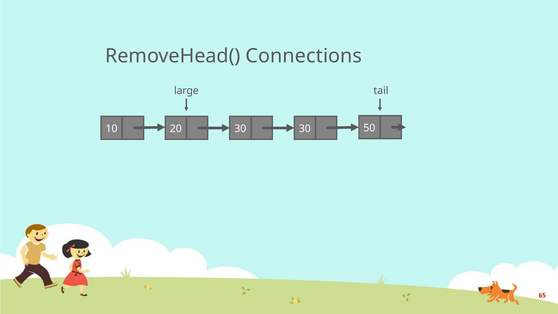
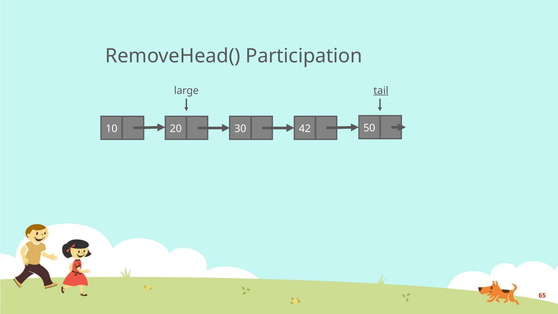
Connections: Connections -> Participation (304, 56)
tail underline: none -> present (381, 91)
30 30: 30 -> 42 (305, 129)
